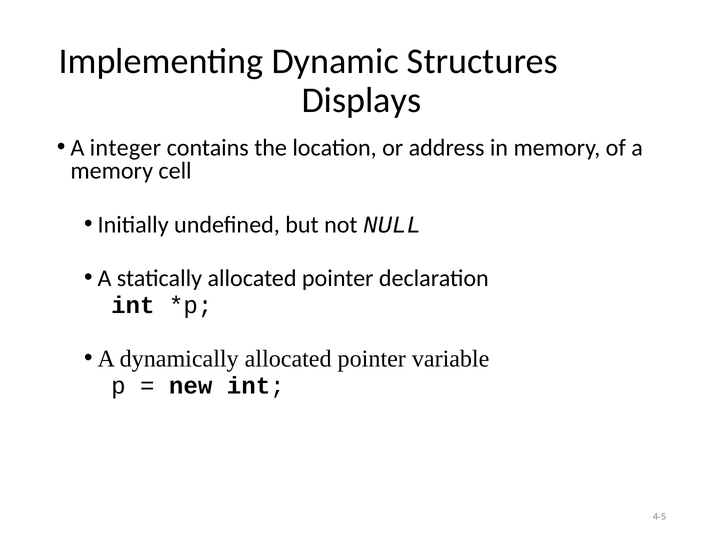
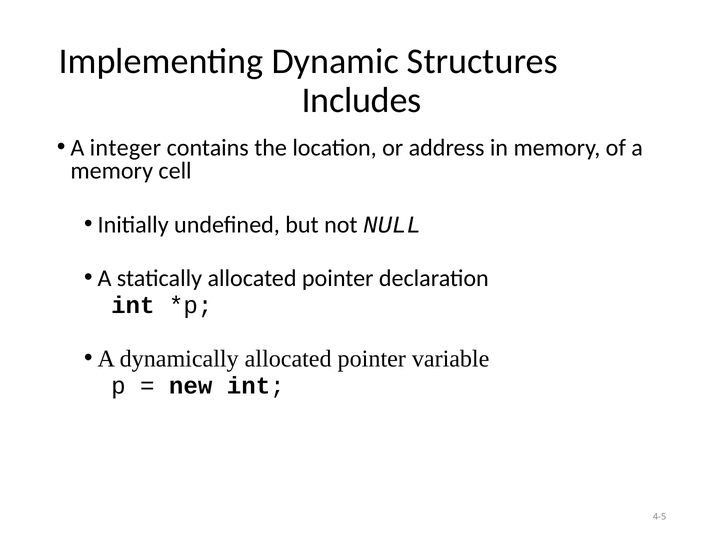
Displays: Displays -> Includes (362, 101)
